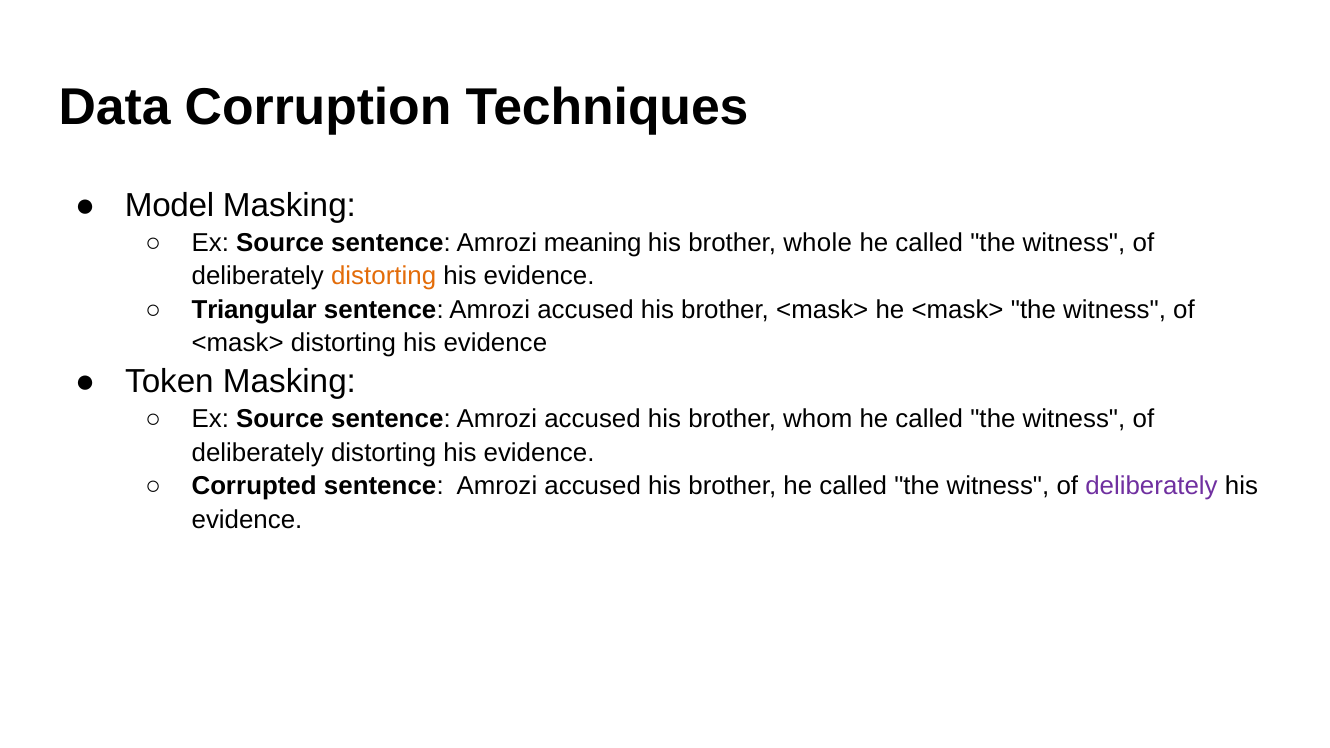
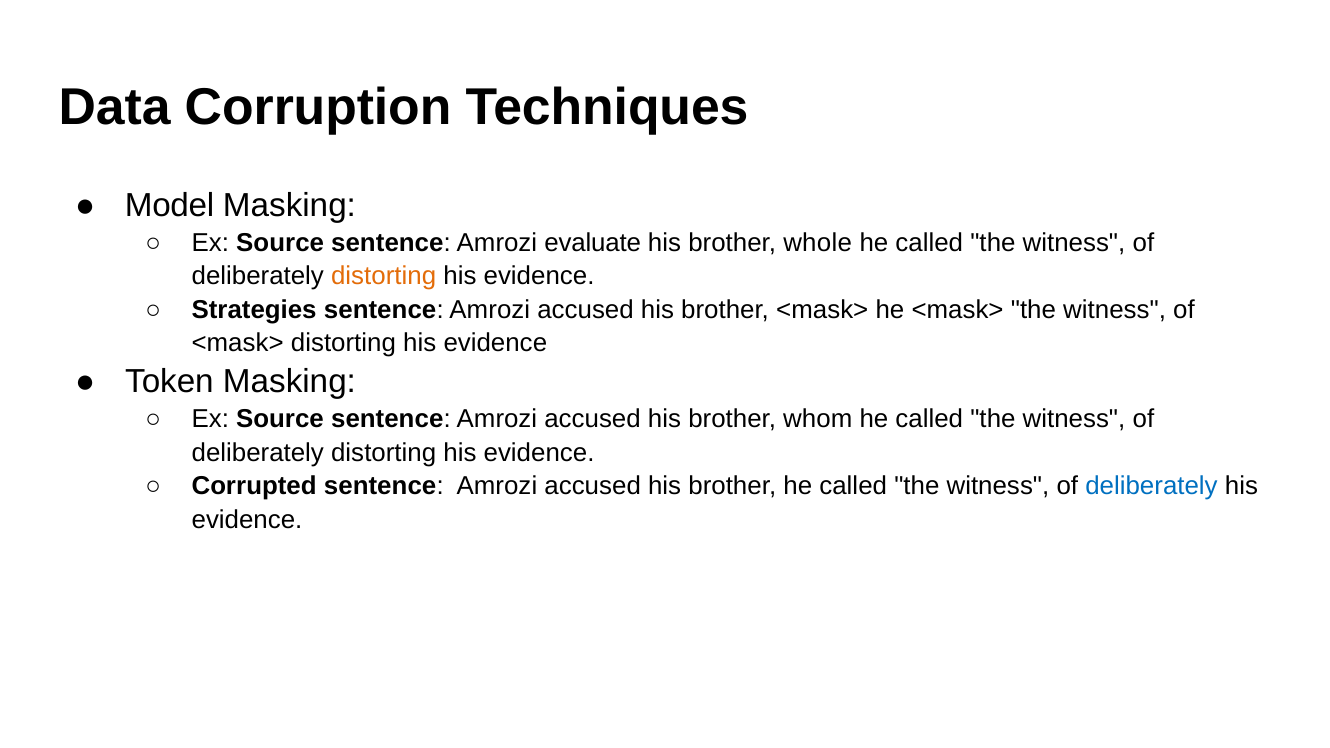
meaning: meaning -> evaluate (593, 243)
Triangular: Triangular -> Strategies (254, 310)
deliberately colour: purple -> blue (1151, 486)
